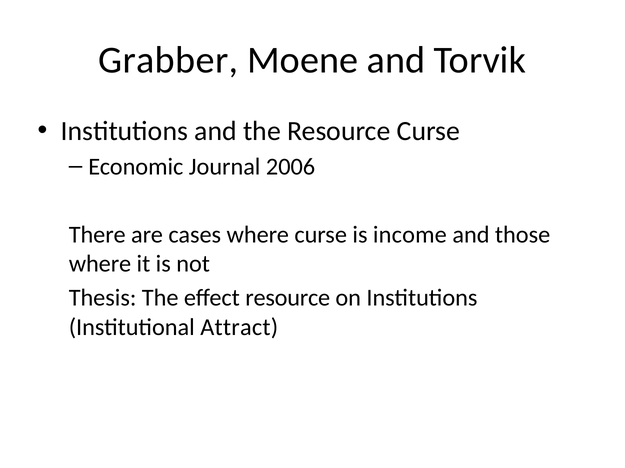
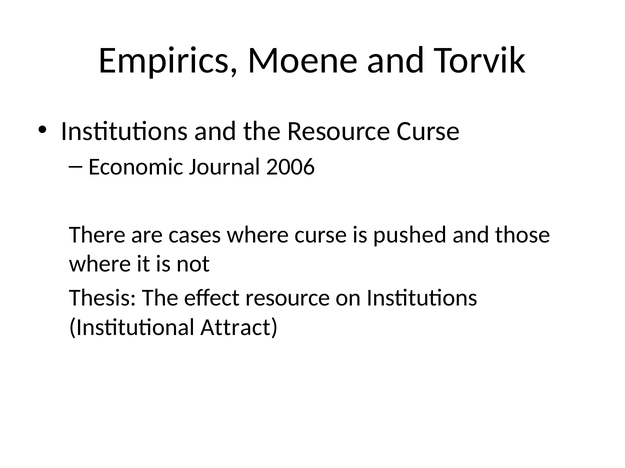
Grabber: Grabber -> Empirics (168, 61)
income: income -> pushed (410, 235)
